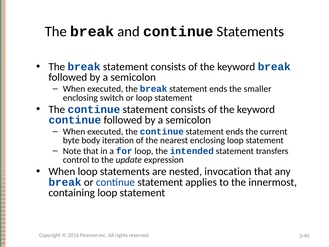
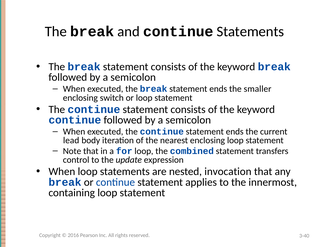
byte: byte -> lead (71, 140)
intended: intended -> combined (192, 151)
